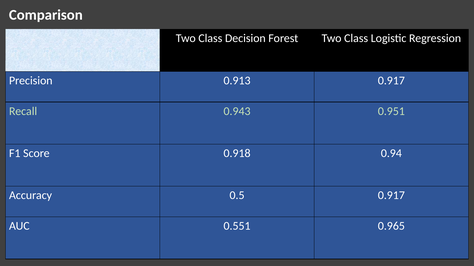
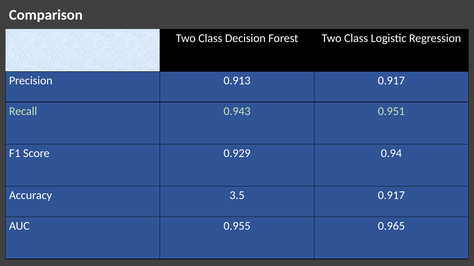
0.918: 0.918 -> 0.929 (237, 154)
0.5: 0.5 -> 3.5 (237, 196)
0.551: 0.551 -> 0.955 (237, 226)
